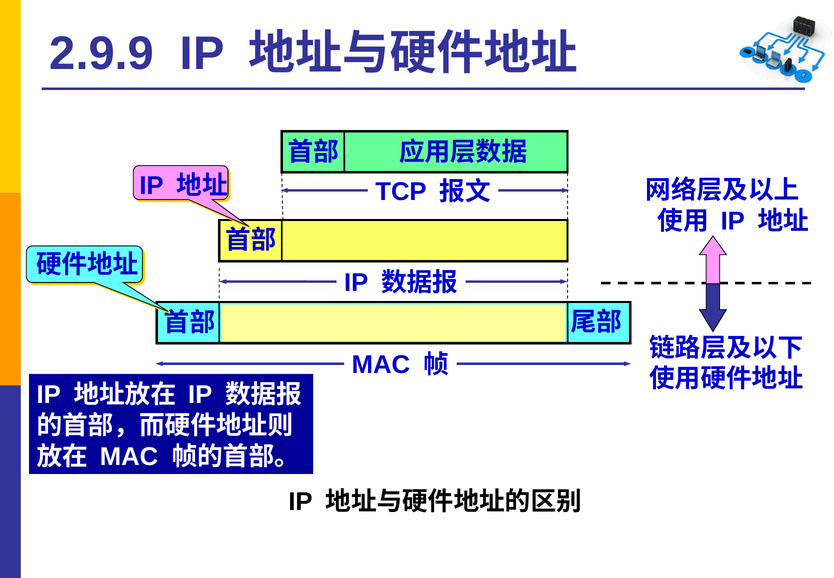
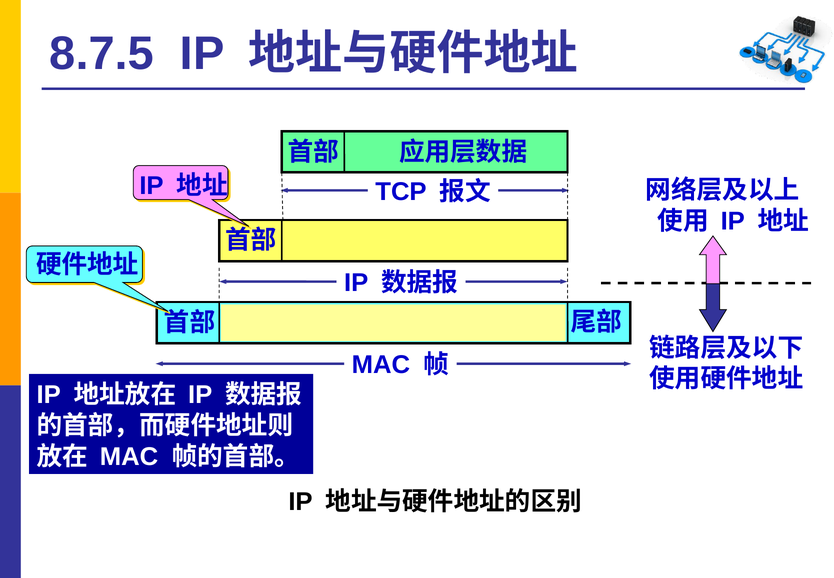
2.9.9: 2.9.9 -> 8.7.5 (102, 54)
